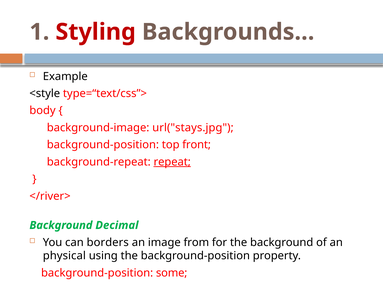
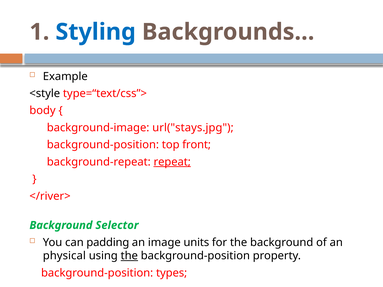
Styling colour: red -> blue (96, 32)
Decimal: Decimal -> Selector (117, 225)
borders: borders -> padding (108, 243)
from: from -> units (196, 243)
the underline: none -> present (129, 256)
some: some -> types (172, 273)
